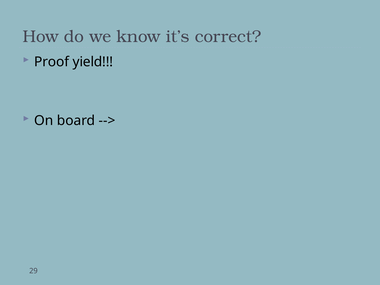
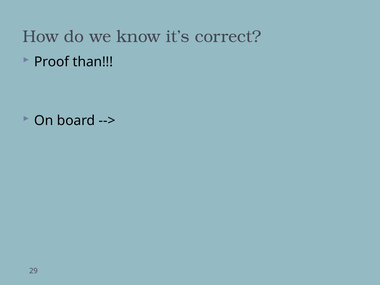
yield: yield -> than (93, 62)
